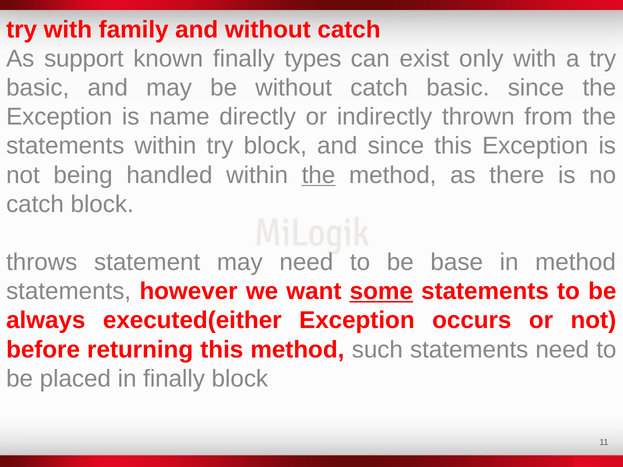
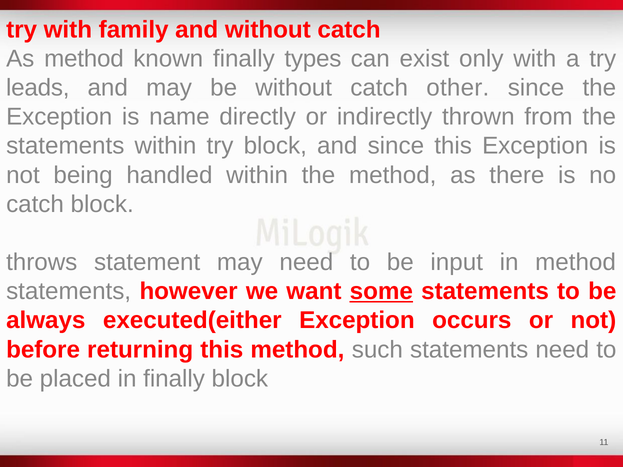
As support: support -> method (84, 59)
basic: basic -> leads (38, 88)
catch basic: basic -> other (458, 88)
the underline: present -> none (318, 175)
base: base -> input (457, 262)
